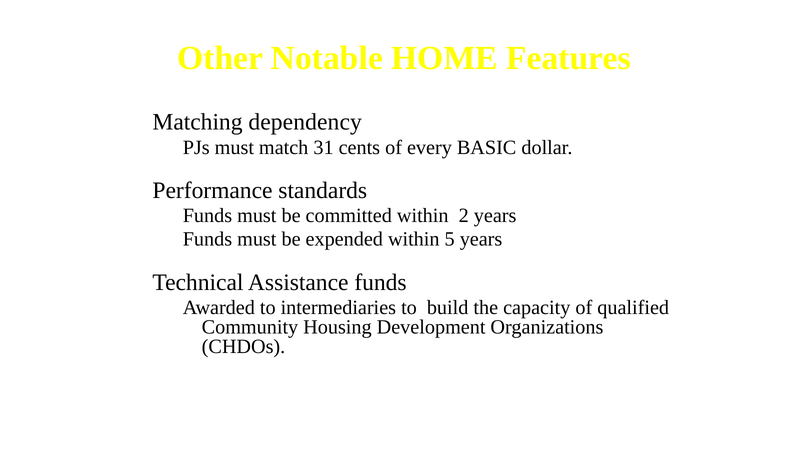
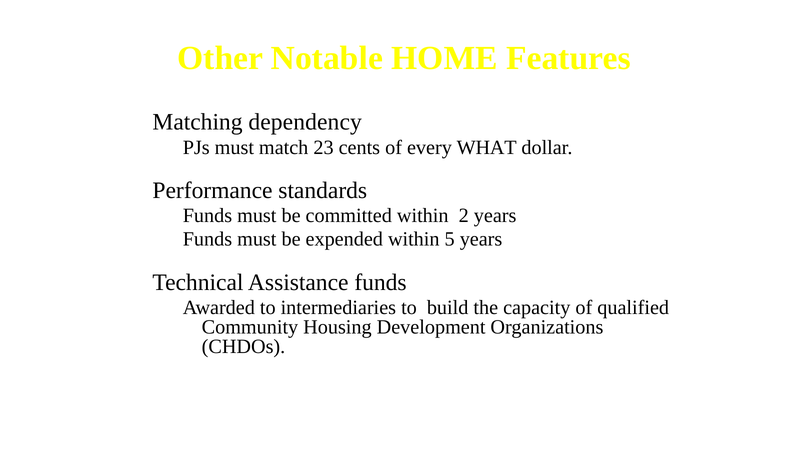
31: 31 -> 23 (324, 147)
BASIC: BASIC -> WHAT (487, 147)
